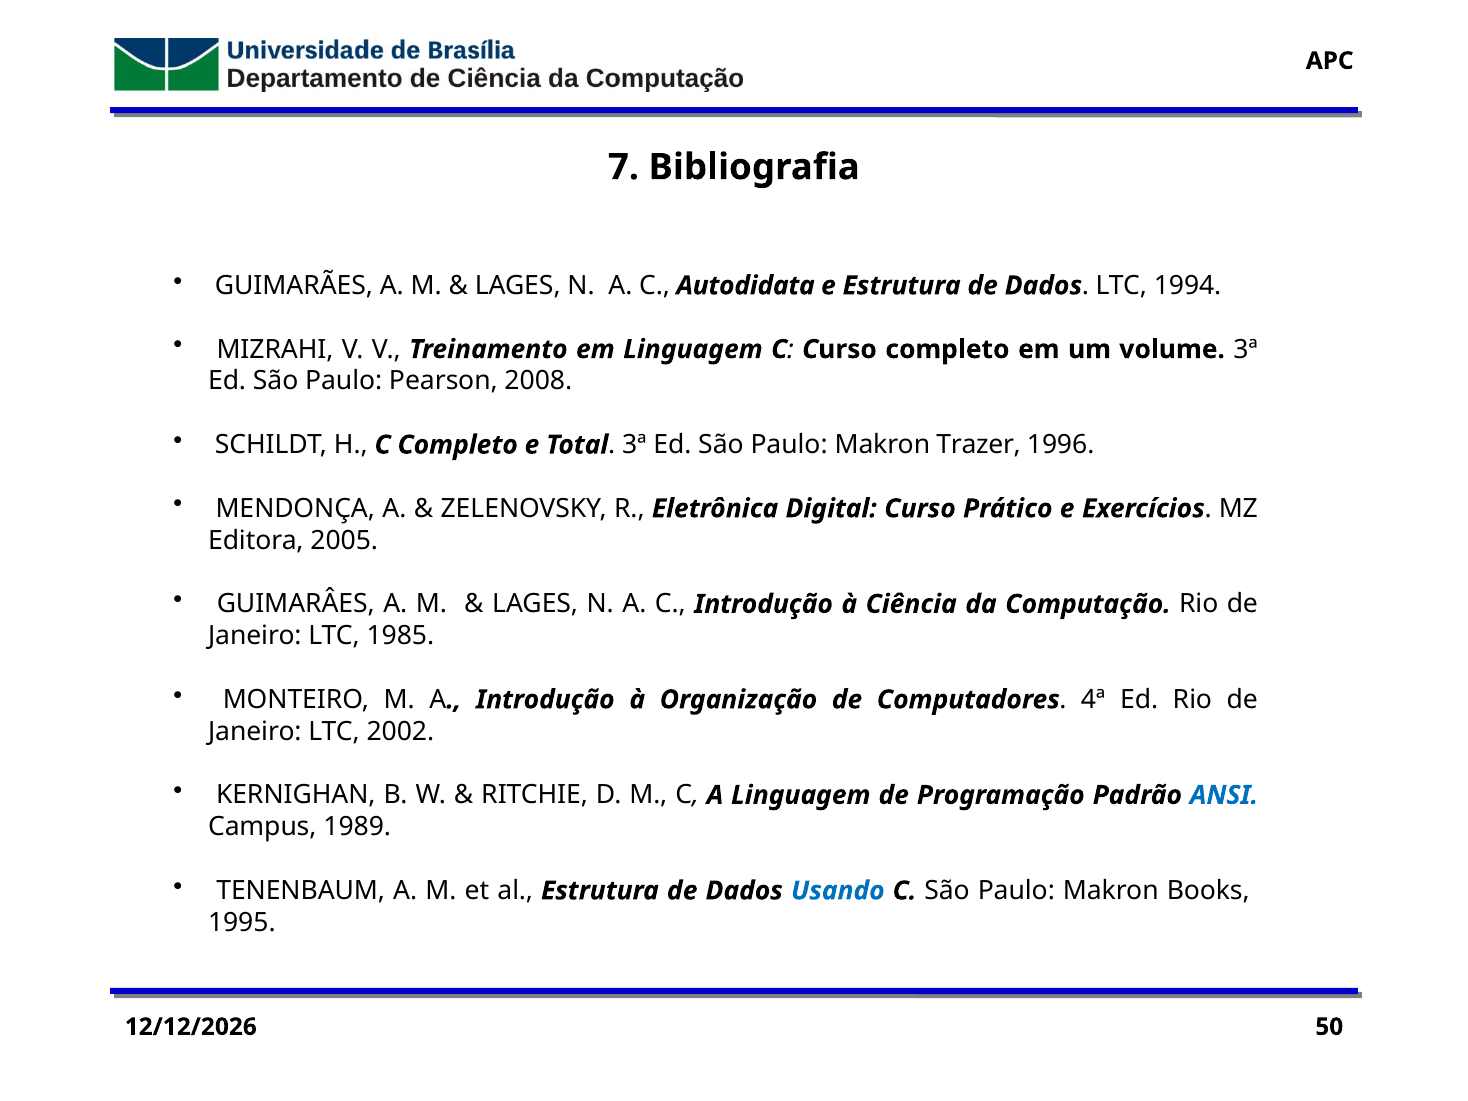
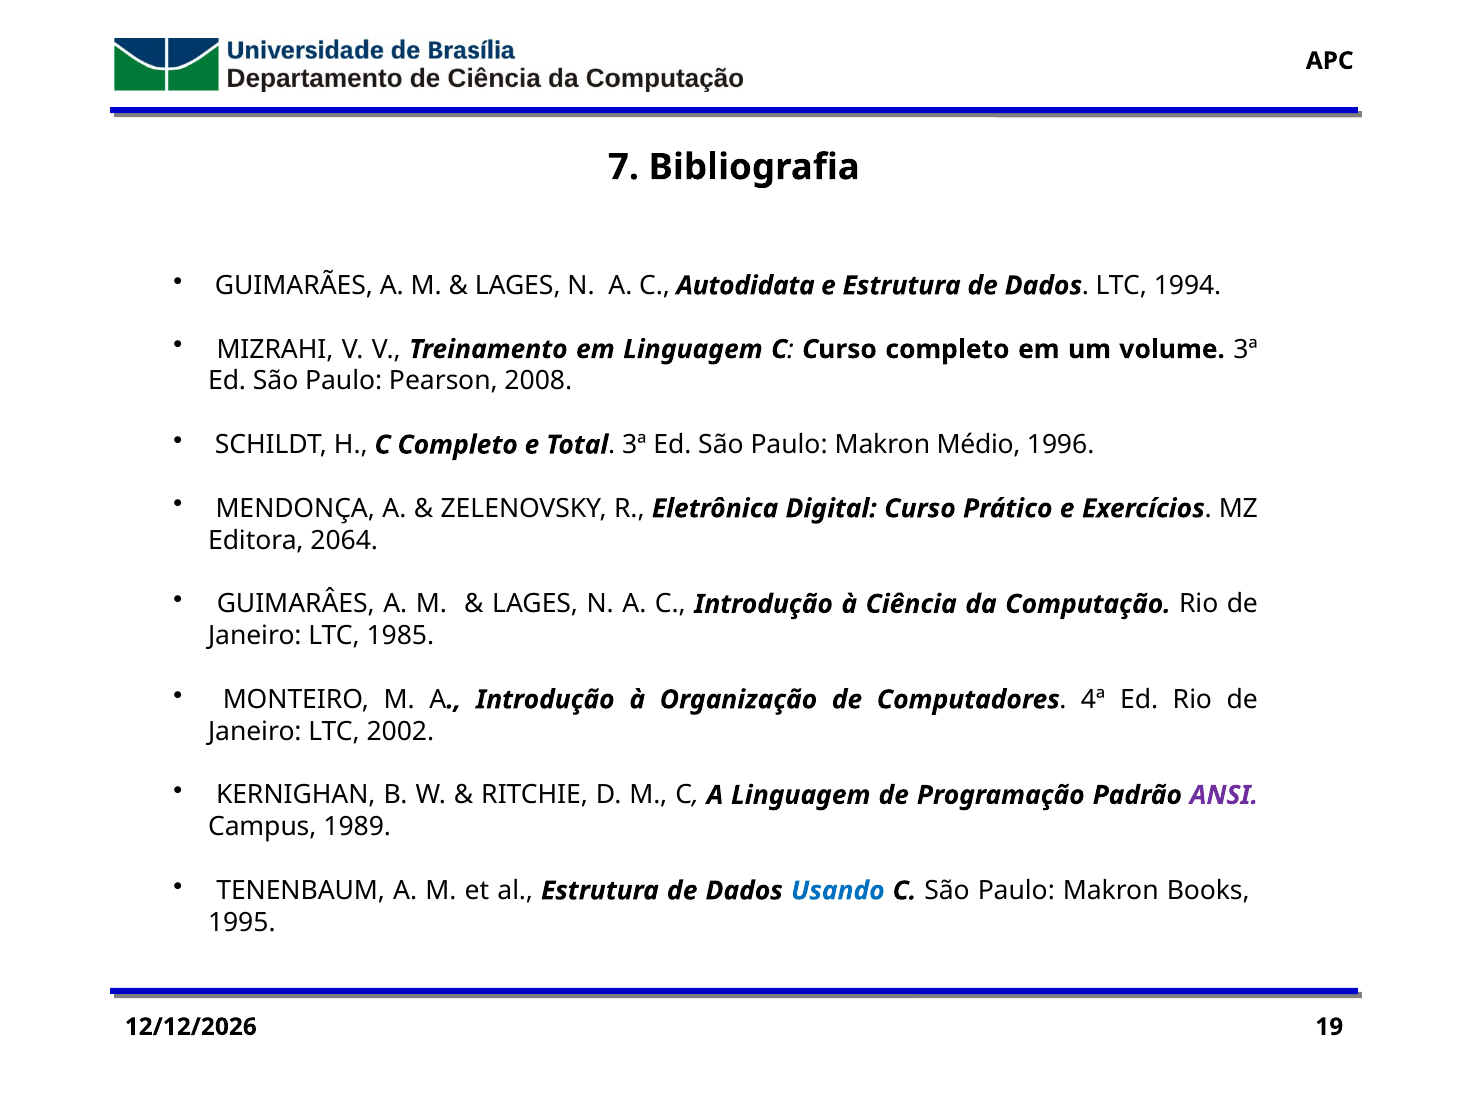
Trazer: Trazer -> Médio (979, 445)
2005: 2005 -> 2064 (344, 540)
ANSI colour: blue -> purple (1224, 795)
50: 50 -> 19 (1329, 1027)
